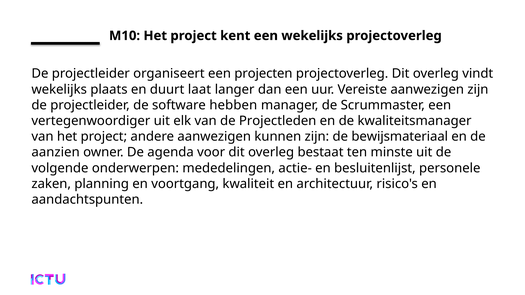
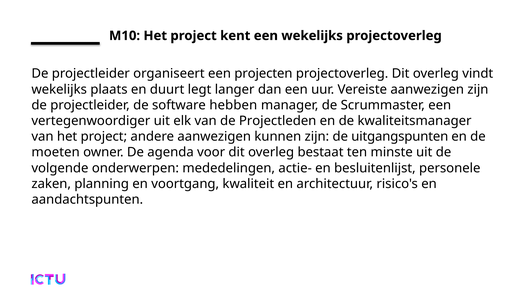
laat: laat -> legt (200, 89)
bewijsmateriaal: bewijsmateriaal -> uitgangspunten (400, 137)
aanzien: aanzien -> moeten (56, 152)
